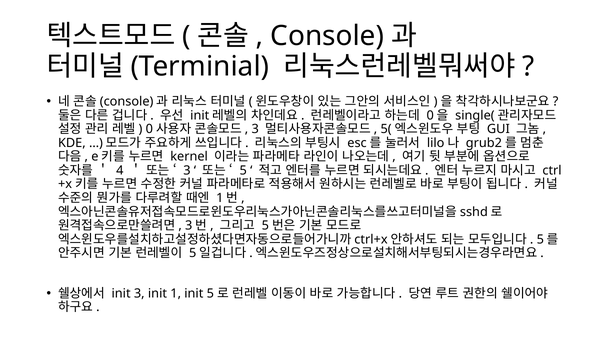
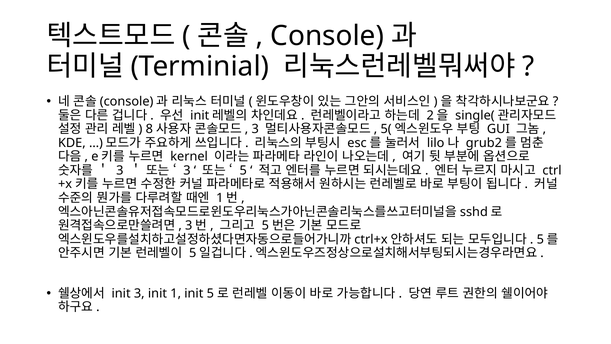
0: 0 -> 2 (430, 115)
0: 0 -> 8 (149, 129)
4: 4 -> 3 (120, 170)
